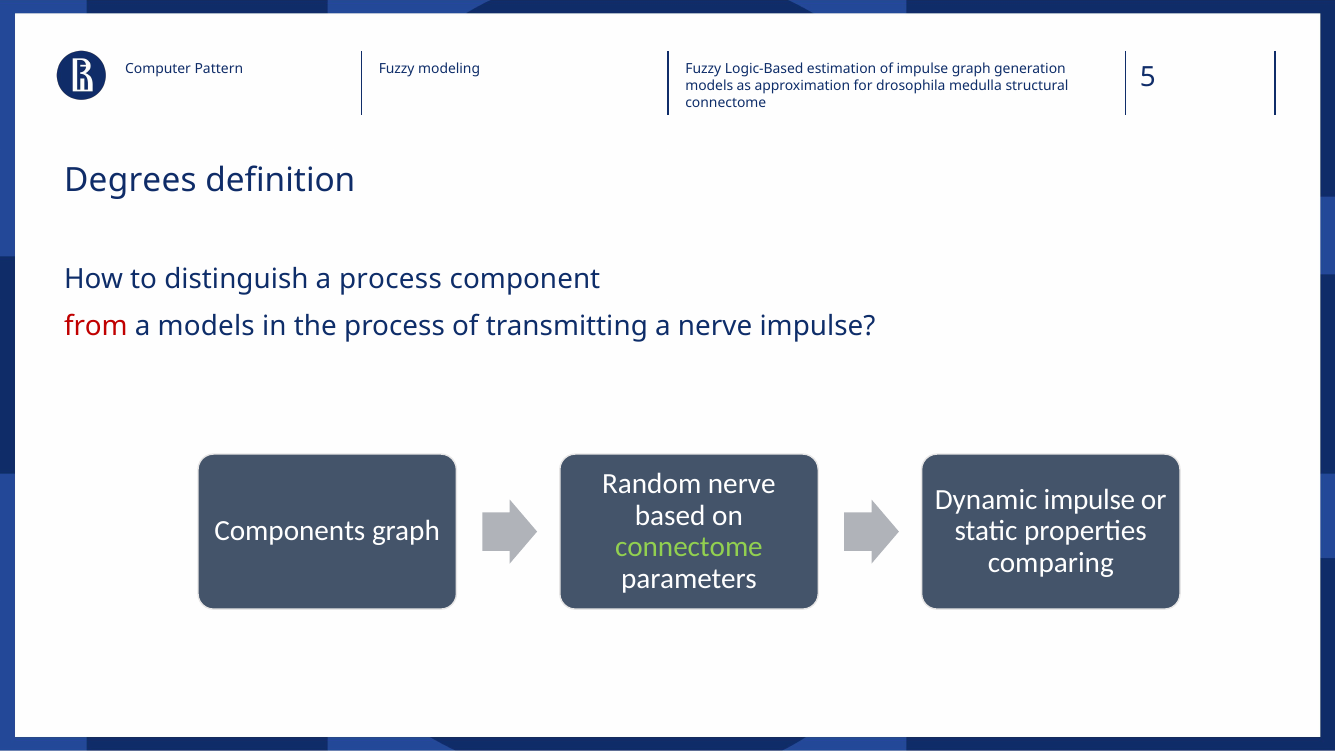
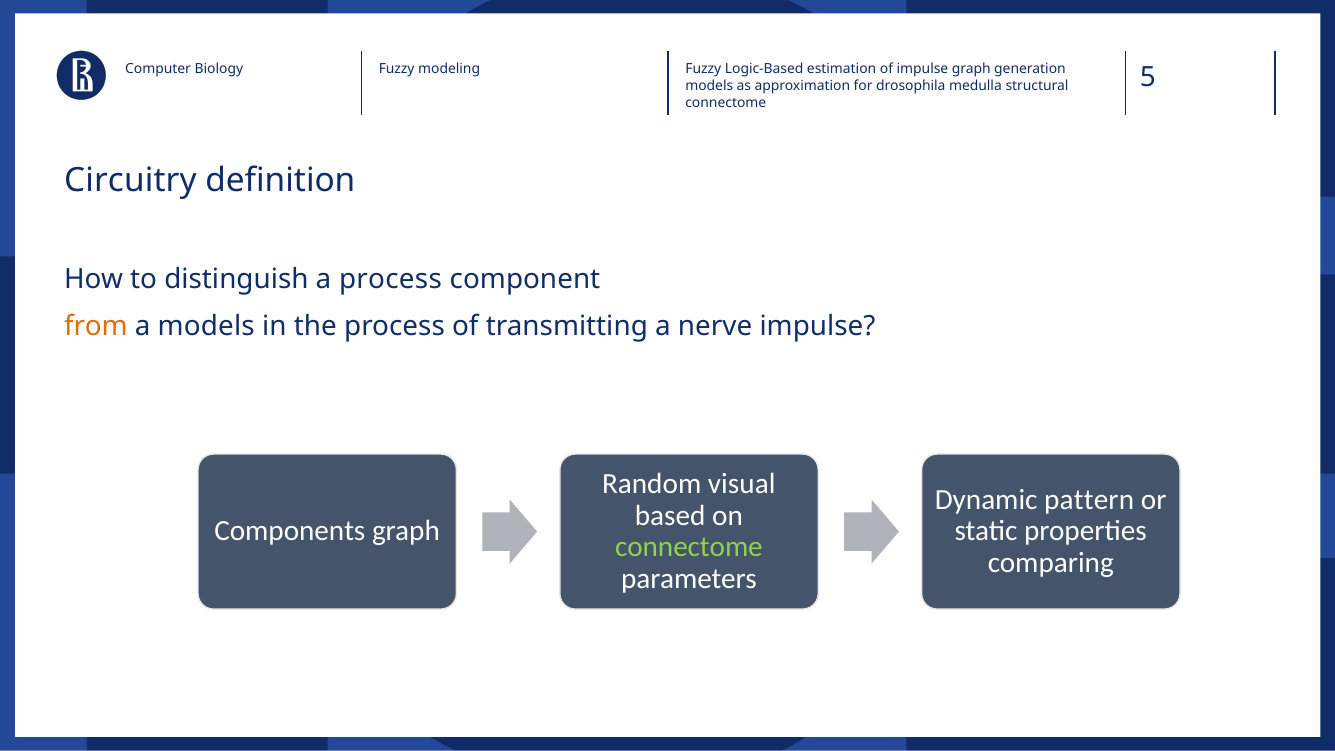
Pattern: Pattern -> Biology (219, 69)
Degrees: Degrees -> Circuitry (130, 181)
from colour: red -> orange (96, 327)
Random nerve: nerve -> visual (742, 484)
impulse: impulse -> pattern (1089, 500)
